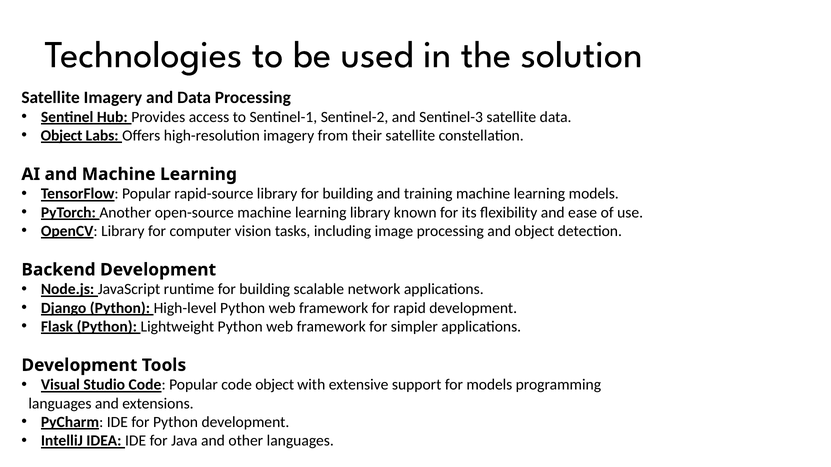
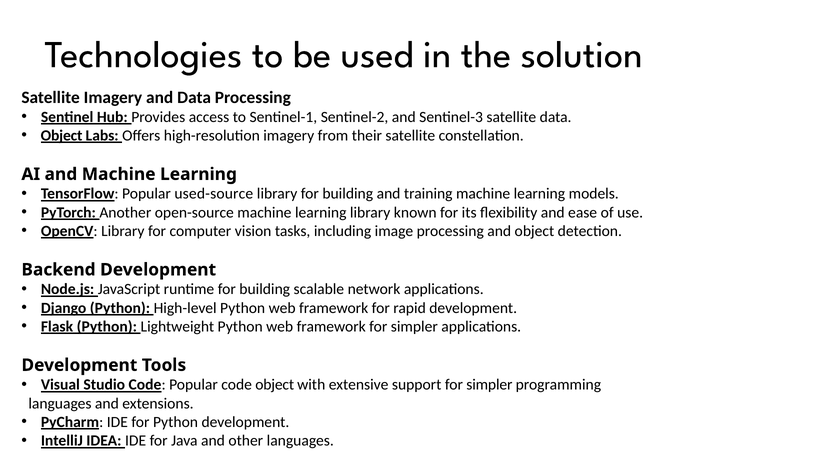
rapid-source: rapid-source -> used-source (214, 194)
support for models: models -> simpler (489, 385)
